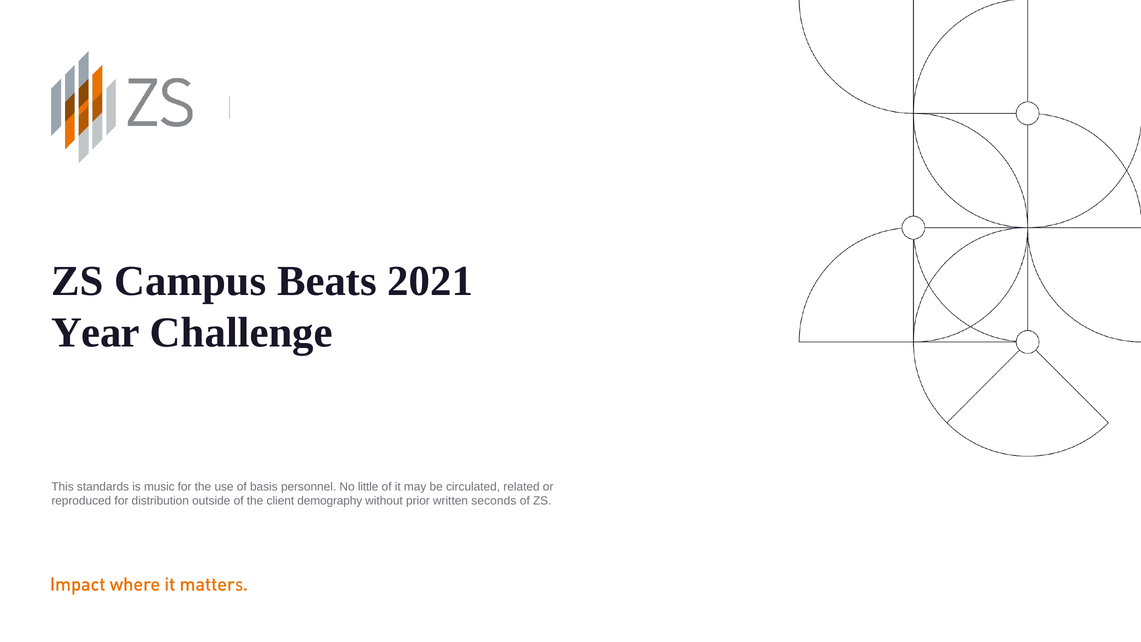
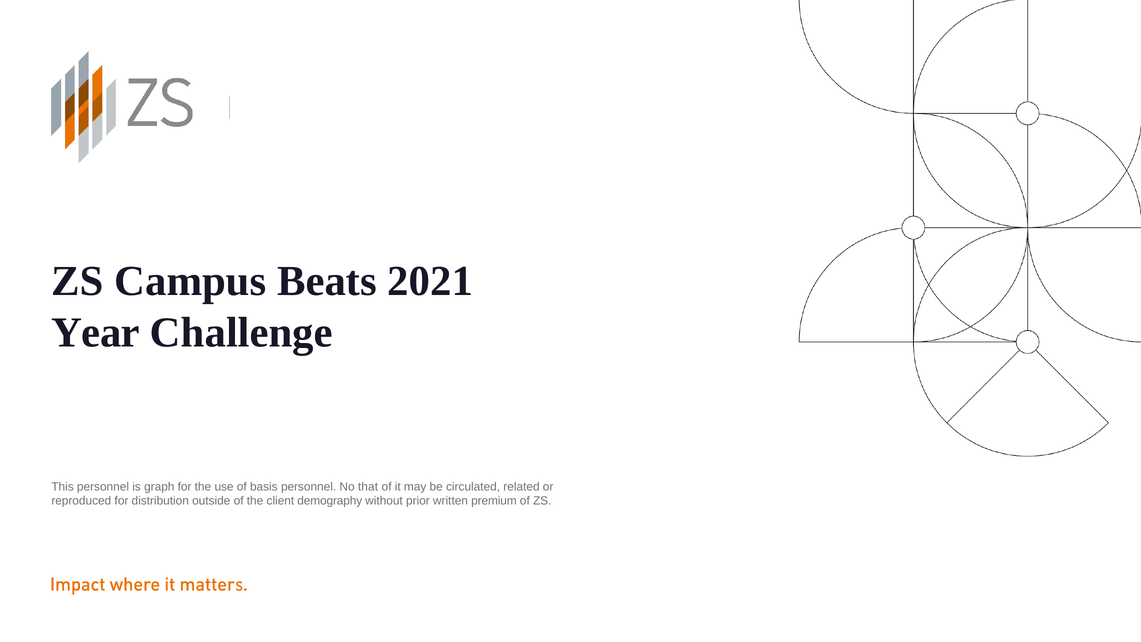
This standards: standards -> personnel (103, 487)
music: music -> graph (159, 487)
little: little -> that (368, 487)
seconds: seconds -> premium (494, 501)
